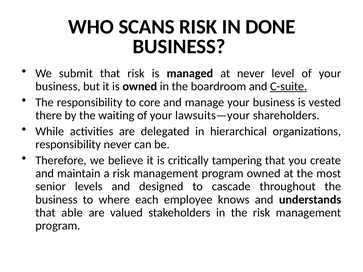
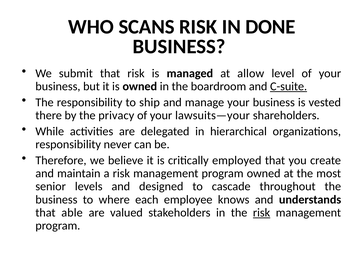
at never: never -> allow (251, 73)
core: core -> ship (150, 102)
waiting: waiting -> privacy (116, 116)
tampering: tampering -> employed (237, 161)
risk underline: none -> present (262, 213)
